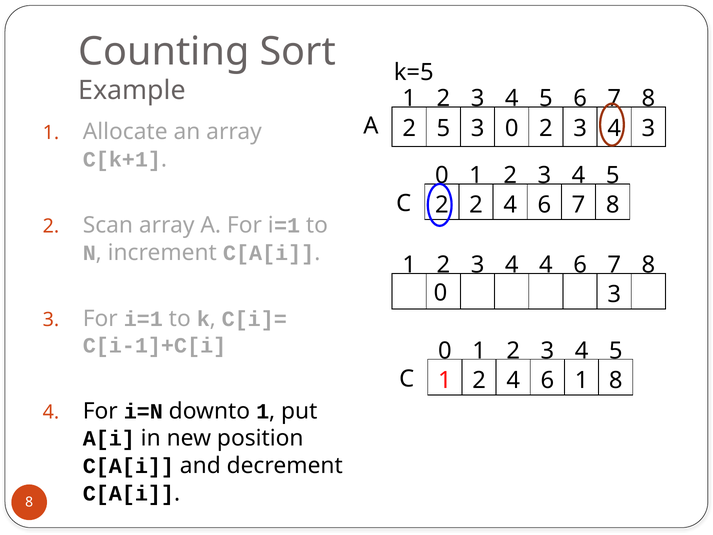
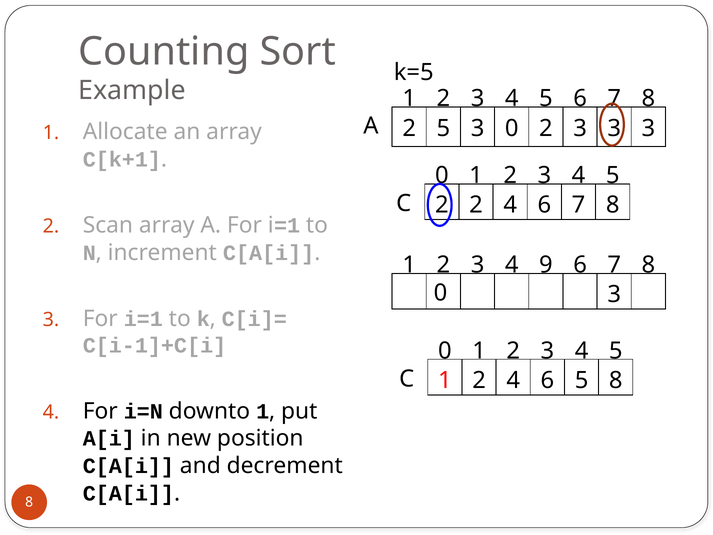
0 2 3 4: 4 -> 3 (614, 128)
4 4: 4 -> 9 (546, 265)
6 1: 1 -> 5 (582, 380)
